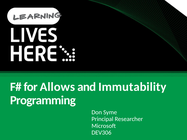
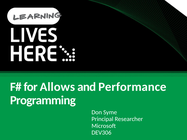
Immutability: Immutability -> Performance (132, 87)
